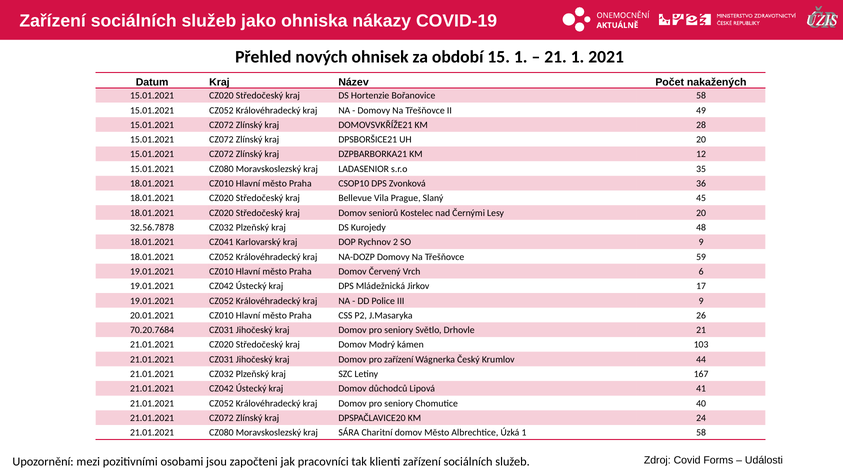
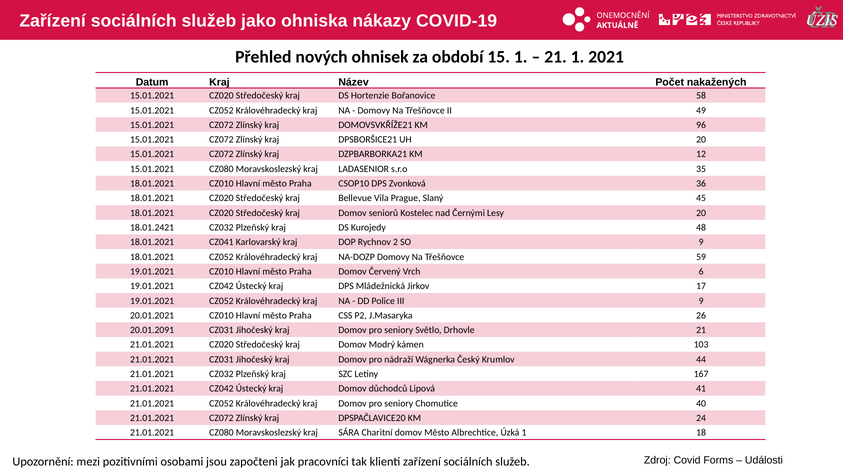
28: 28 -> 96 (701, 125)
32.56.7878: 32.56.7878 -> 18.01.2421 (152, 228)
70.20.7684: 70.20.7684 -> 20.01.2091 (152, 330)
pro zařízení: zařízení -> nádraží (399, 360)
1 58: 58 -> 18 (701, 433)
